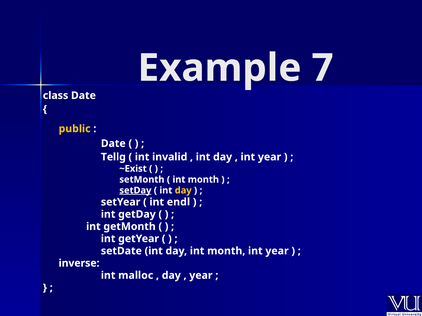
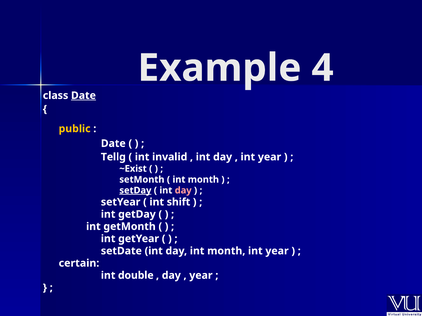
7: 7 -> 4 (323, 68)
Date underline: none -> present (83, 96)
day colour: yellow -> pink (183, 191)
endl: endl -> shift (179, 202)
inverse: inverse -> certain (79, 264)
malloc: malloc -> double (136, 276)
